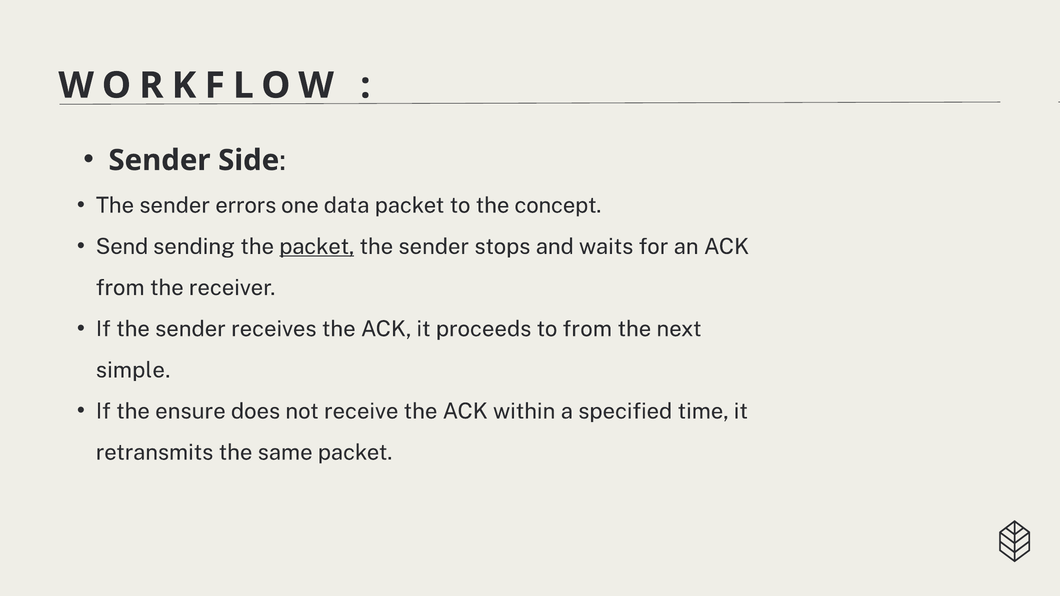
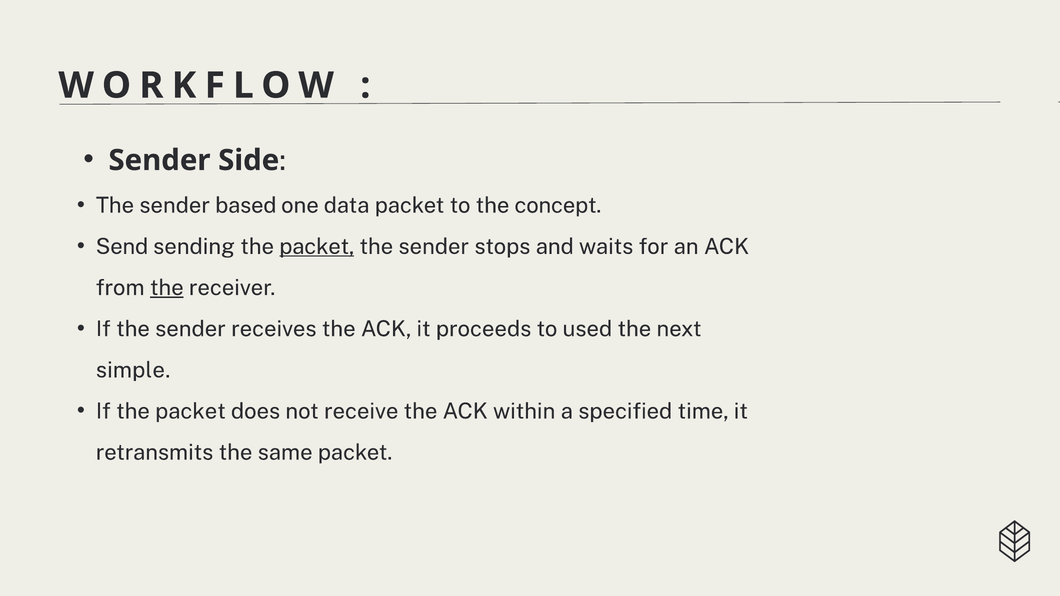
errors: errors -> based (246, 206)
the underline: none -> present (167, 288)
to from: from -> used (587, 329)
If the ensure: ensure -> packet (190, 411)
